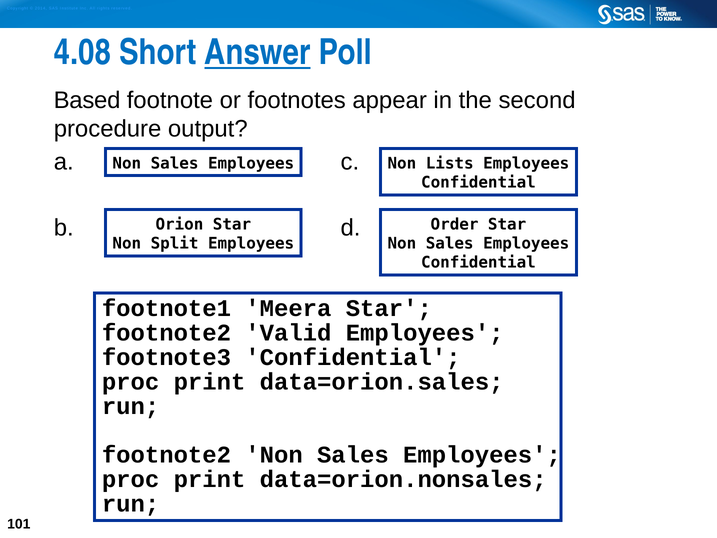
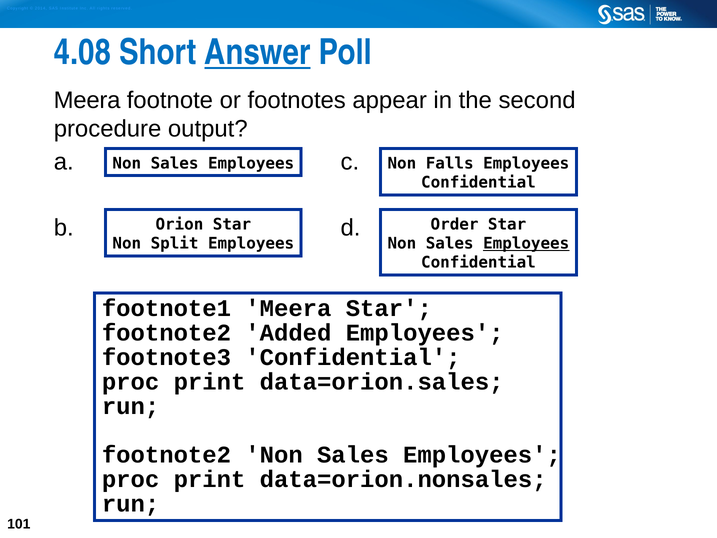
Based: Based -> Meera (87, 100)
Lists: Lists -> Falls (450, 163)
Employees underline: none -> present (526, 243)
Valid: Valid -> Added (288, 333)
